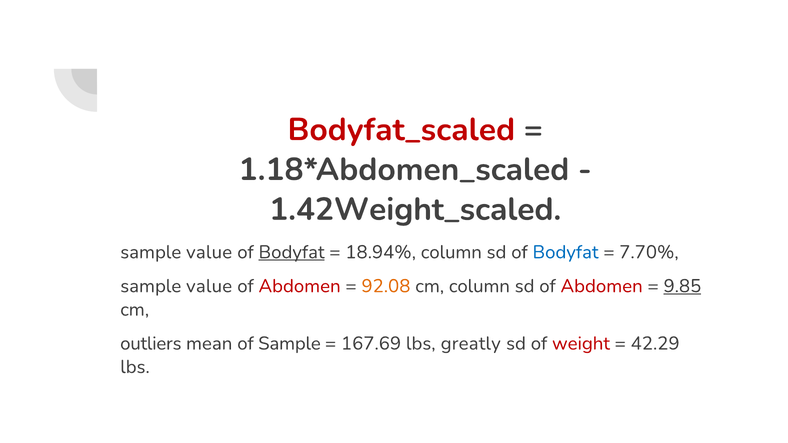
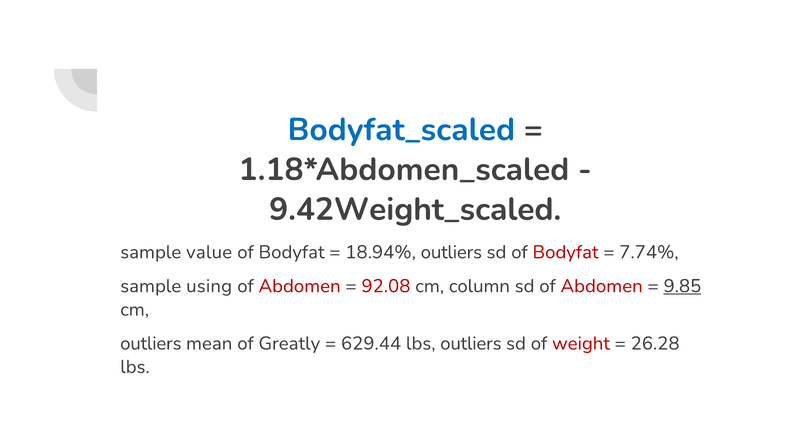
Bodyfat_scaled colour: red -> blue (401, 130)
1.42Weight_scaled: 1.42Weight_scaled -> 9.42Weight_scaled (415, 209)
Bodyfat underline: present -> none (292, 252)
18.94% column: column -> outliers (451, 252)
Bodyfat colour: blue -> red (565, 252)
7.70%: 7.70% -> 7.74% (649, 252)
value: value -> using (209, 286)
92.08 colour: orange -> red (386, 286)
of Sample: Sample -> Greatly (289, 344)
167.69: 167.69 -> 629.44 (371, 344)
lbs greatly: greatly -> outliers (471, 344)
42.29: 42.29 -> 26.28 (655, 344)
